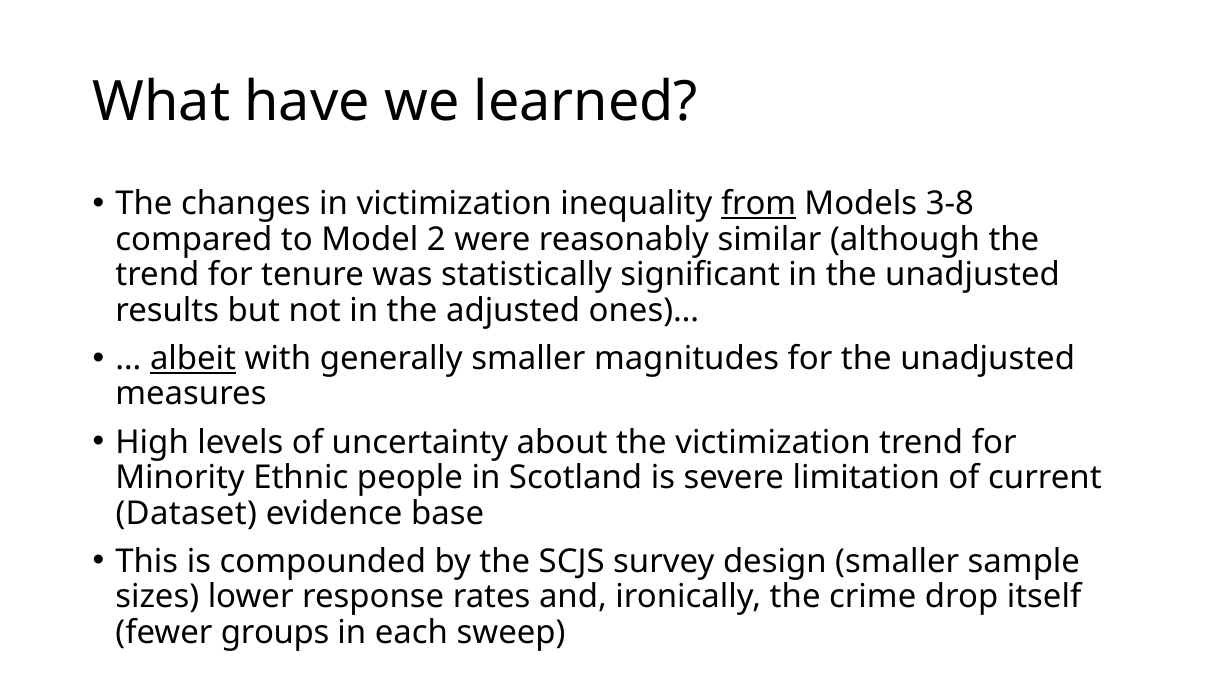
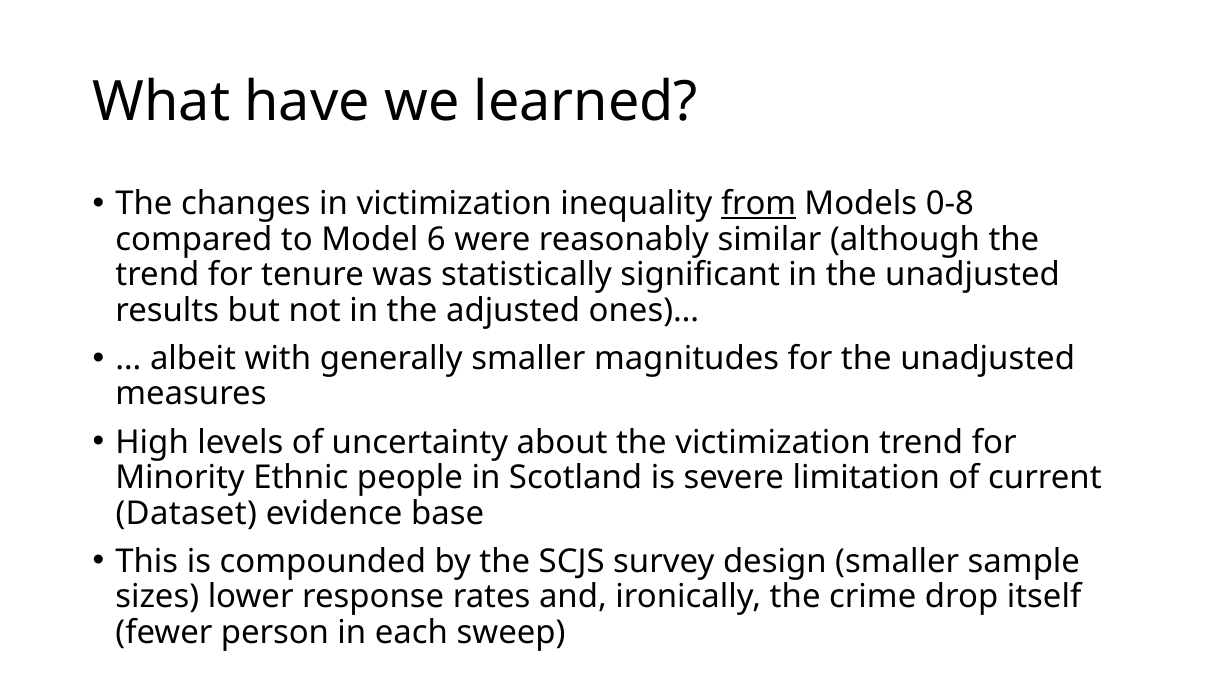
3-8: 3-8 -> 0-8 (950, 204)
2: 2 -> 6 (436, 240)
albeit underline: present -> none (193, 359)
groups: groups -> person (275, 633)
